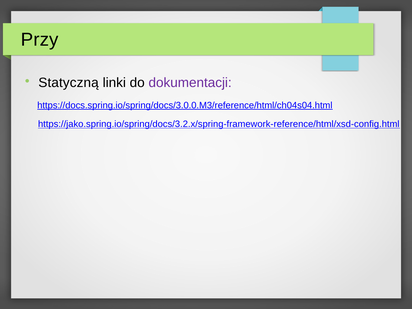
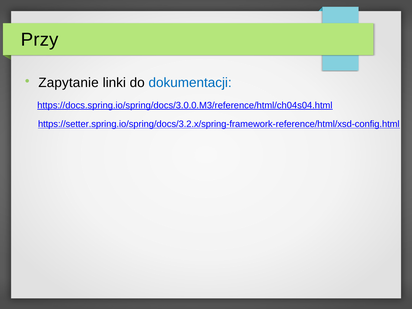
Statyczną: Statyczną -> Zapytanie (69, 83)
dokumentacji colour: purple -> blue (190, 83)
https://jako.spring.io/spring/docs/3.2.x/spring-framework-reference/html/xsd-config.html: https://jako.spring.io/spring/docs/3.2.x/spring-framework-reference/html/xsd-config.html -> https://setter.spring.io/spring/docs/3.2.x/spring-framework-reference/html/xsd-config.html (219, 124)
